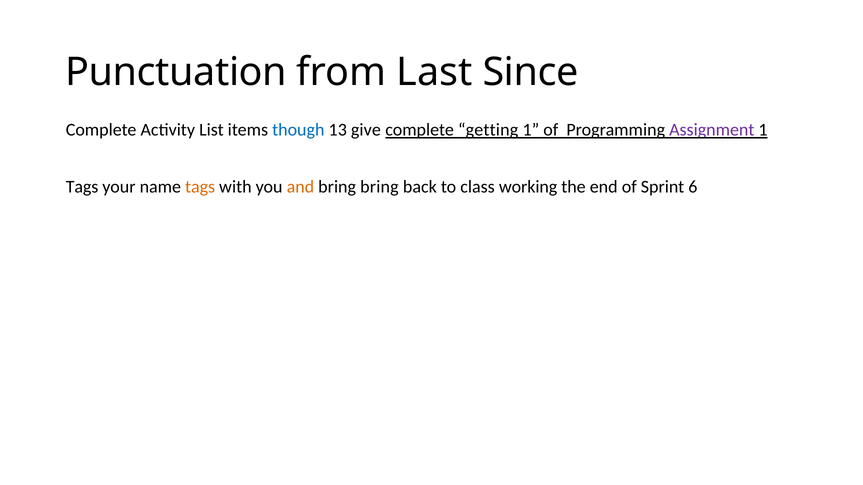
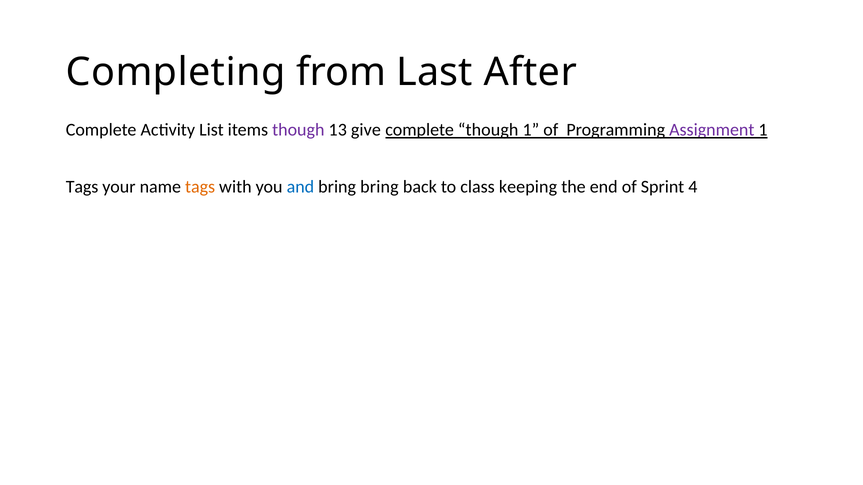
Punctuation: Punctuation -> Completing (176, 72)
Since: Since -> After (530, 72)
though colour: blue -> purple (298, 130)
complete getting: getting -> though (488, 130)
and colour: orange -> blue (300, 187)
working: working -> keeping (528, 187)
6: 6 -> 4 (693, 187)
